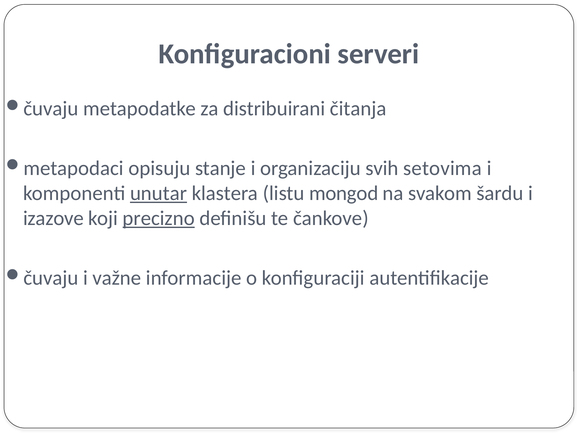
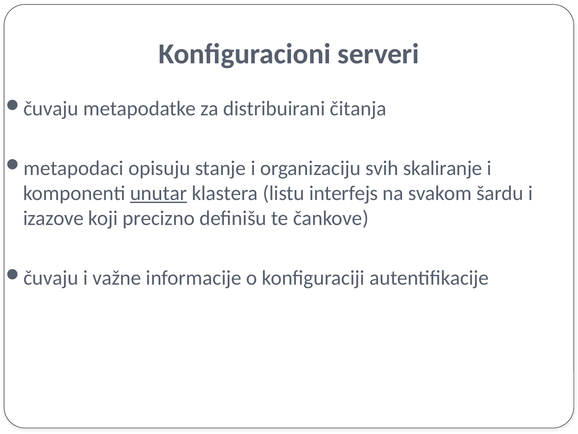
setovima: setovima -> skaliranje (443, 168)
mongod: mongod -> interfejs (344, 193)
precizno underline: present -> none (159, 218)
